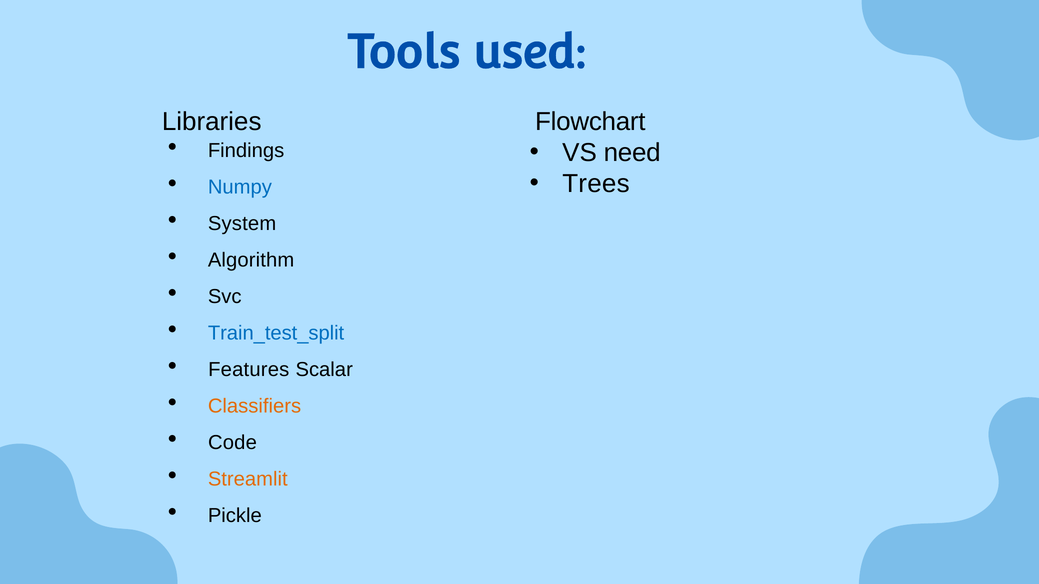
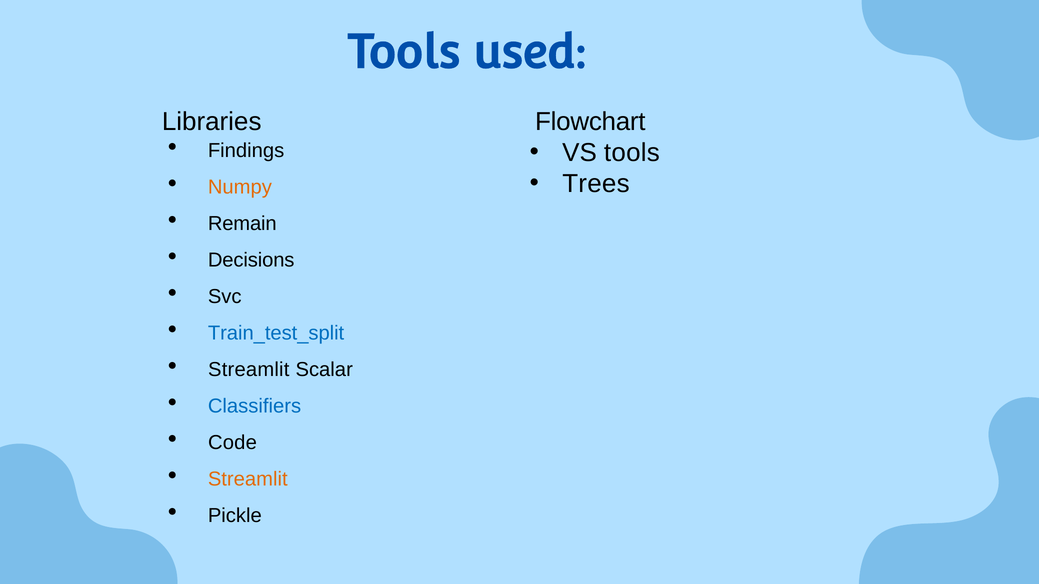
VS need: need -> tools (632, 153)
Numpy colour: blue -> orange (240, 187)
System: System -> Remain (242, 224)
Algorithm: Algorithm -> Decisions (251, 260)
Features: Features -> Streamlit (249, 370)
Classifiers colour: orange -> blue (255, 406)
